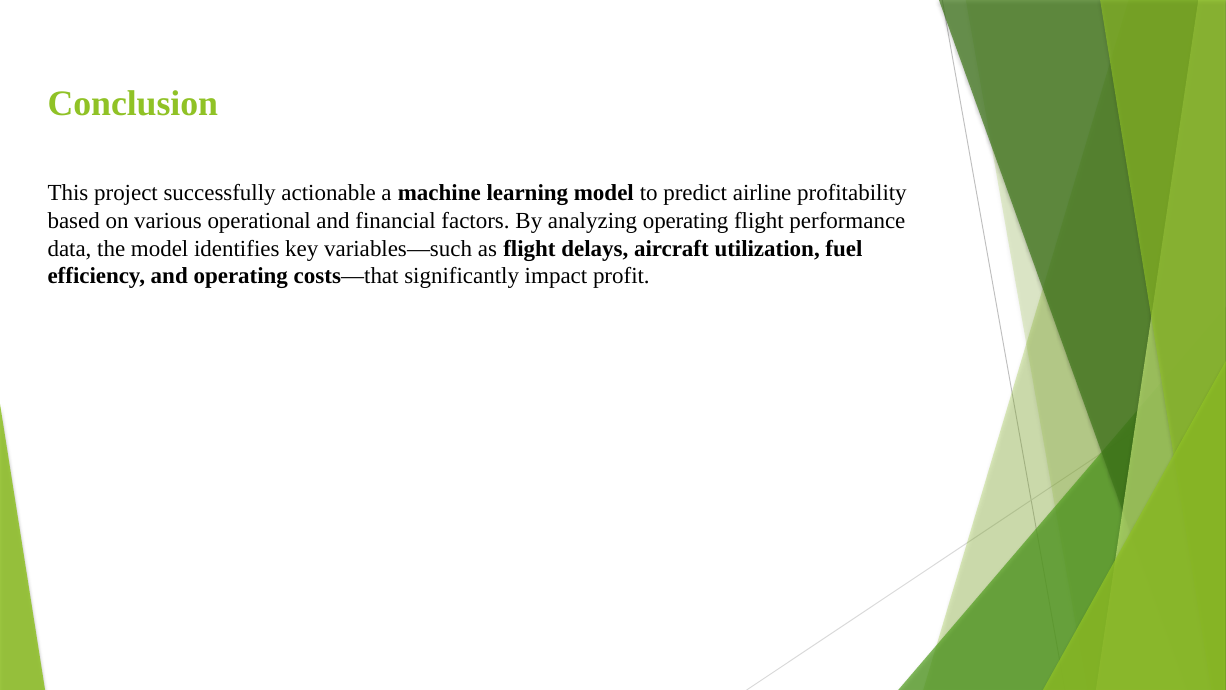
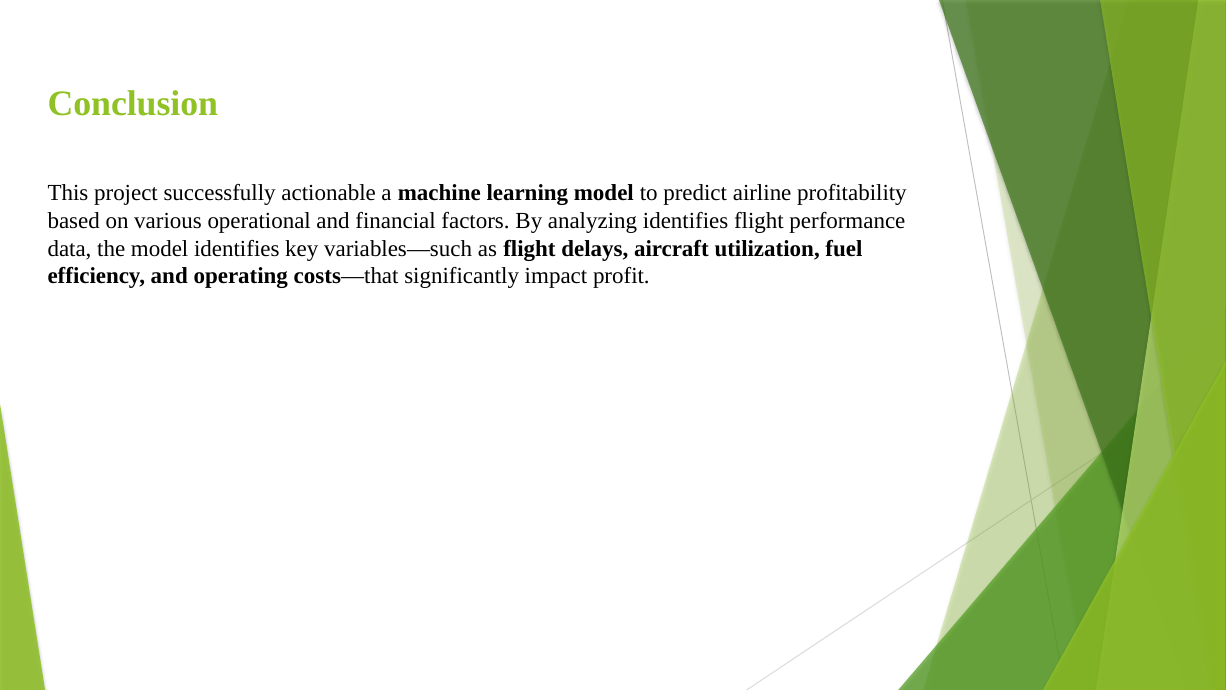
analyzing operating: operating -> identifies (686, 221)
